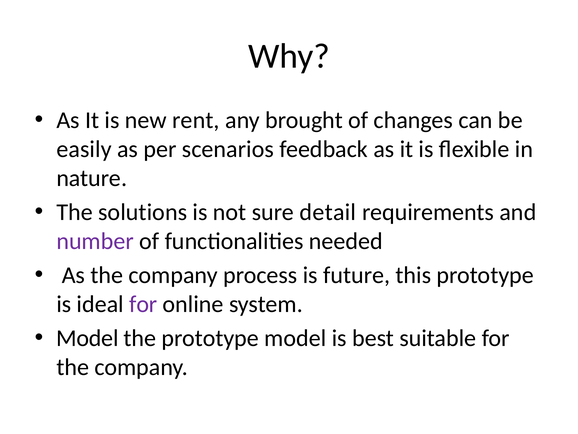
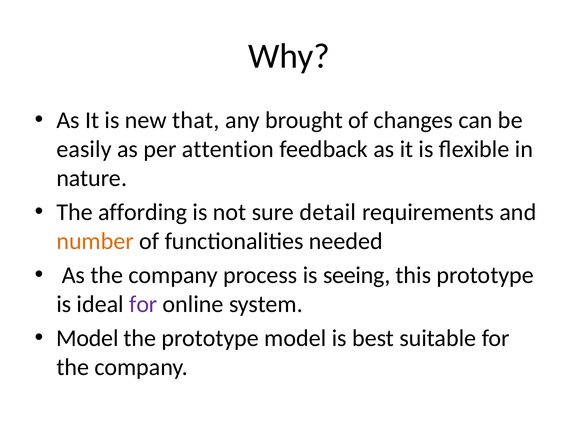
rent: rent -> that (196, 120)
scenarios: scenarios -> attention (228, 149)
solutions: solutions -> affording (143, 212)
number colour: purple -> orange (95, 241)
future: future -> seeing (357, 275)
